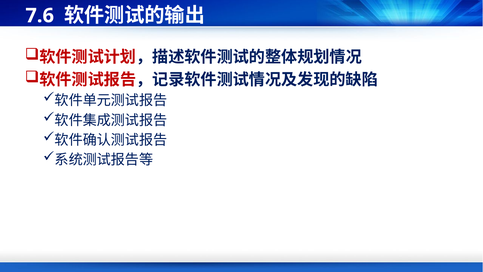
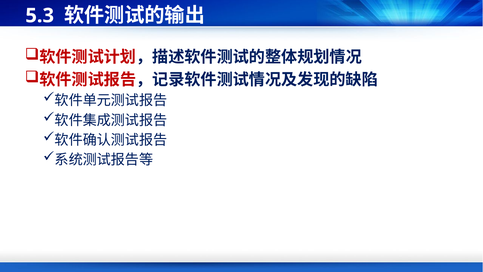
7.6: 7.6 -> 5.3 (40, 16)
